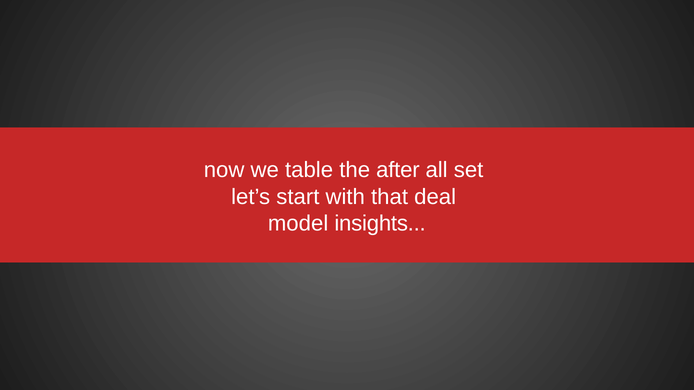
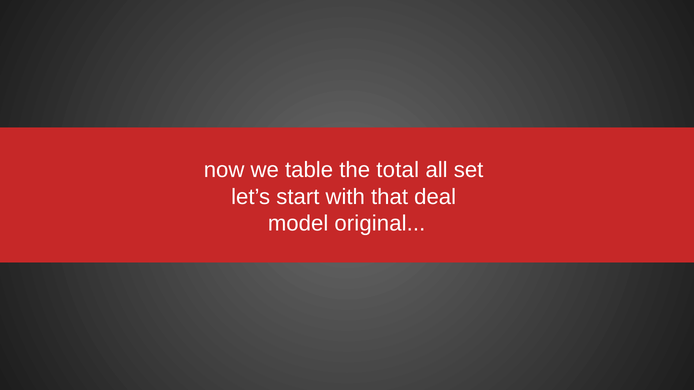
after: after -> total (398, 170)
insights: insights -> original (380, 223)
